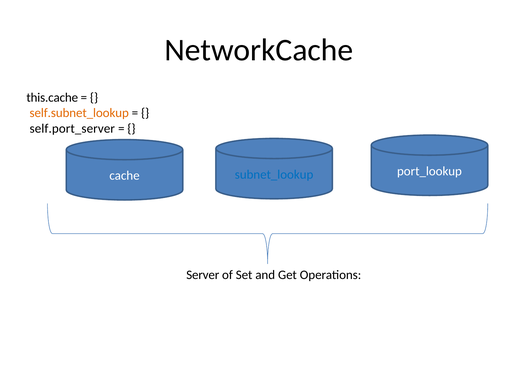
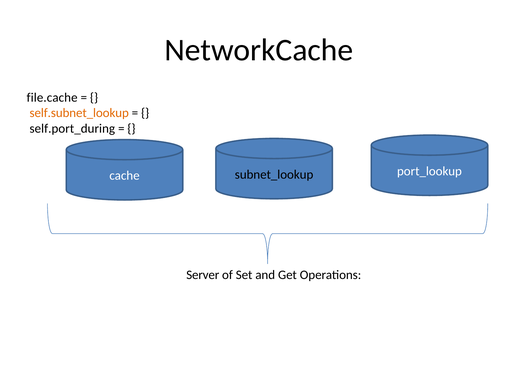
this.cache: this.cache -> file.cache (52, 98)
self.port_server: self.port_server -> self.port_during (72, 129)
subnet_lookup colour: blue -> black (274, 175)
